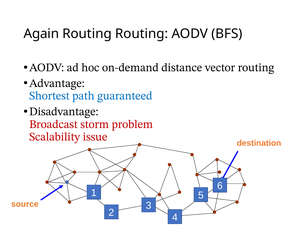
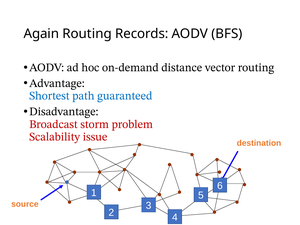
Routing Routing: Routing -> Records (142, 34)
